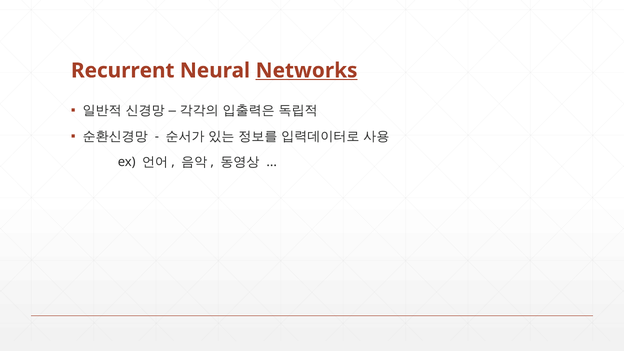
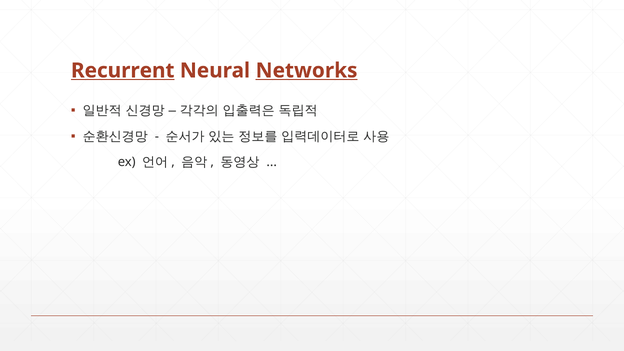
Recurrent underline: none -> present (123, 71)
